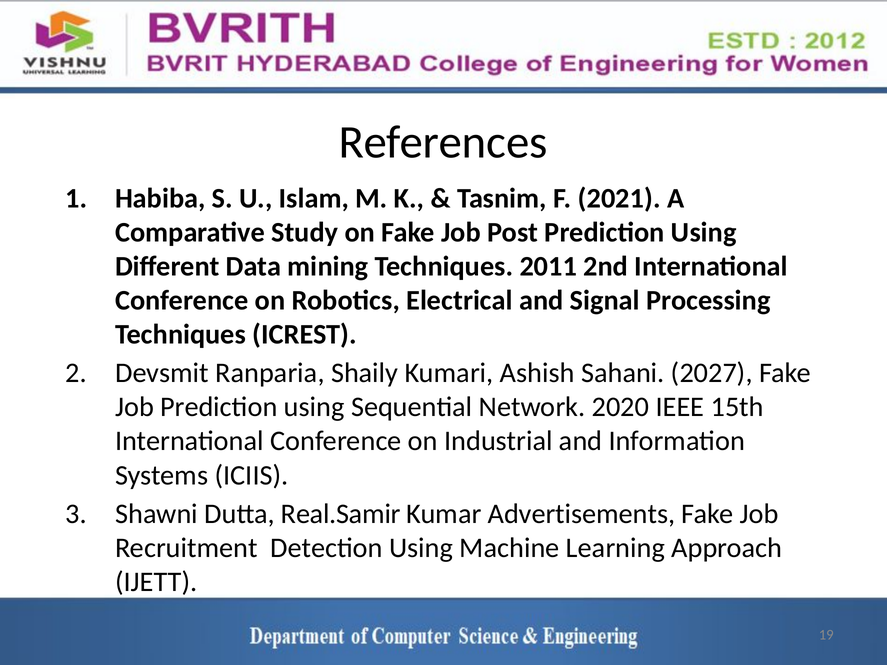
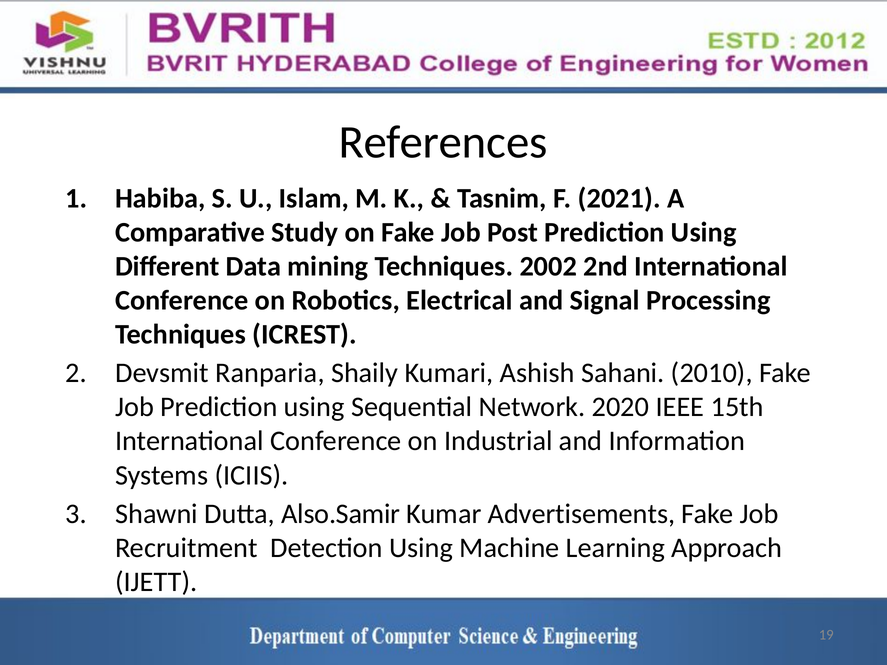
2011: 2011 -> 2002 (548, 266)
2027: 2027 -> 2010 (712, 373)
Real.Samir: Real.Samir -> Also.Samir (341, 514)
